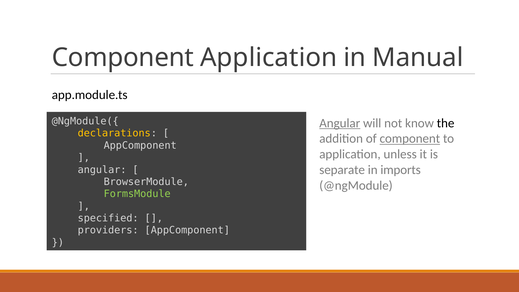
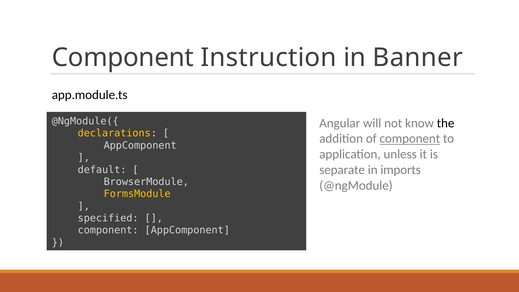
Component Application: Application -> Instruction (269, 57)
Manual: Manual -> Banner (418, 57)
Angular underline: present -> none (340, 123)
angular: angular -> default (102, 170)
FormsModule colour: light green -> yellow (137, 194)
providers: providers -> component (108, 230)
